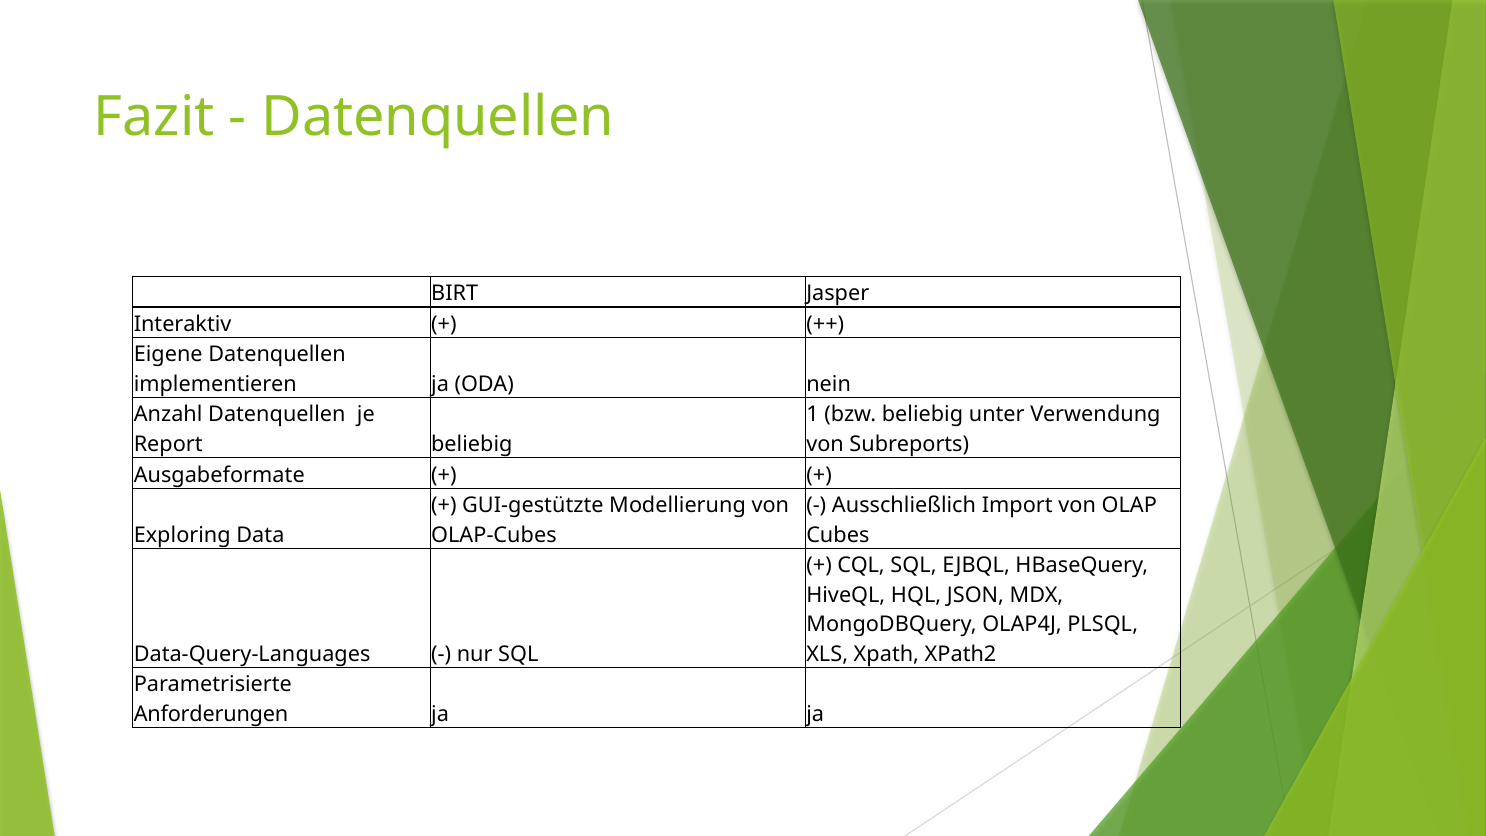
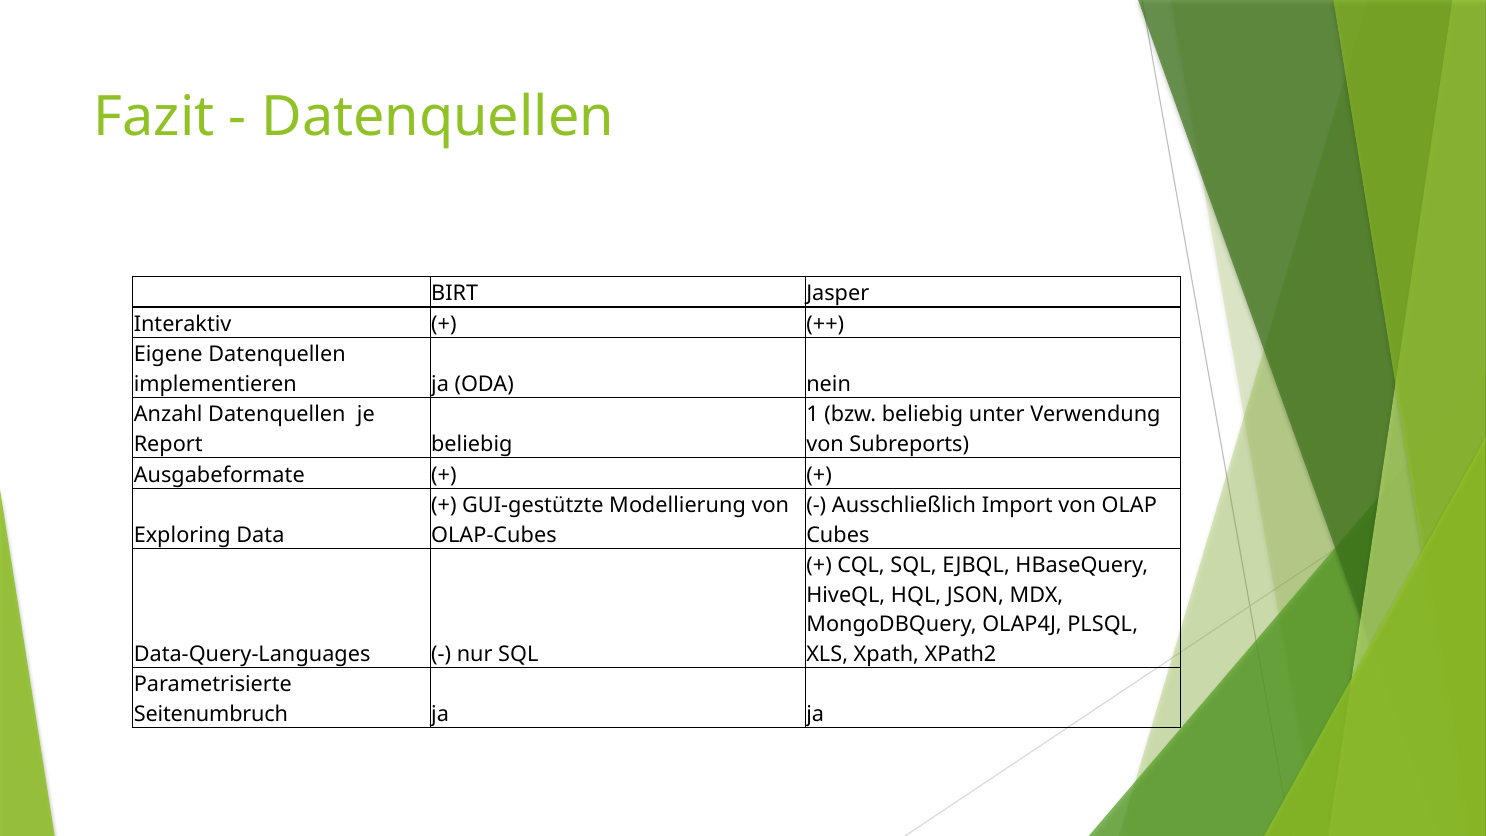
Anforderungen: Anforderungen -> Seitenumbruch (211, 714)
